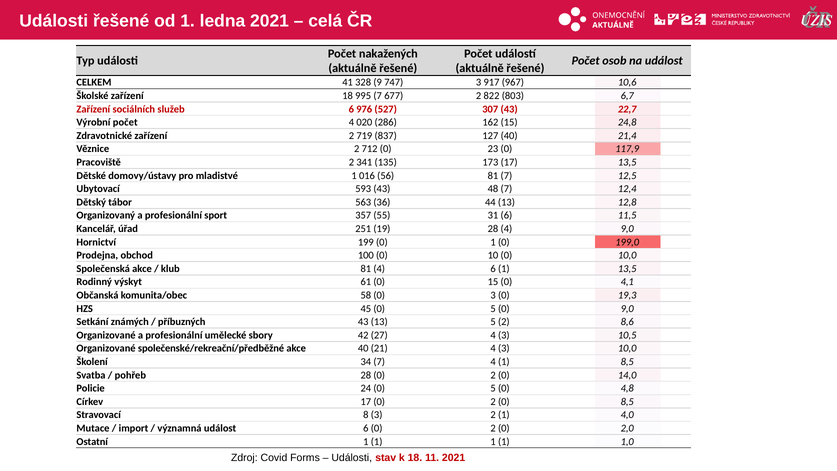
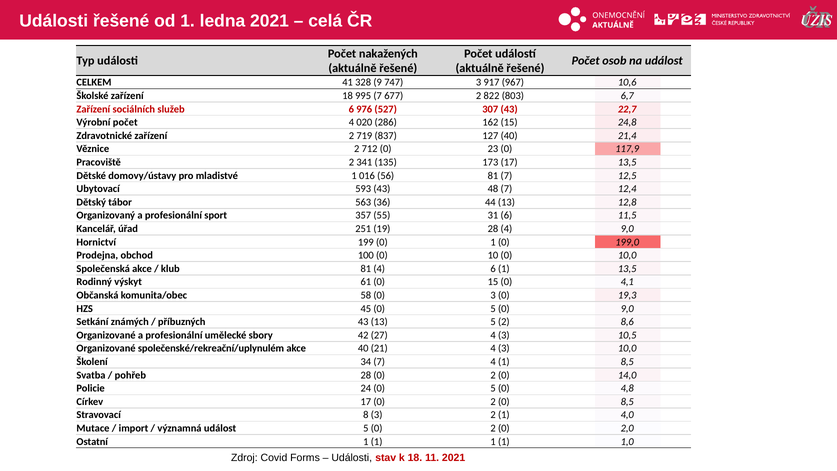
společenské/rekreační/předběžné: společenské/rekreační/předběžné -> společenské/rekreační/uplynulém (211, 348)
událost 6: 6 -> 5 (366, 428)
